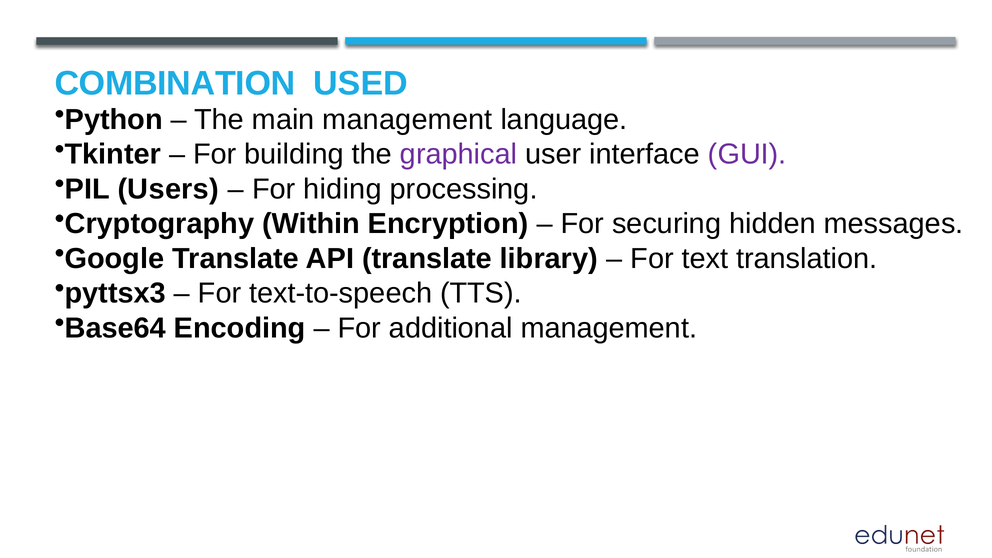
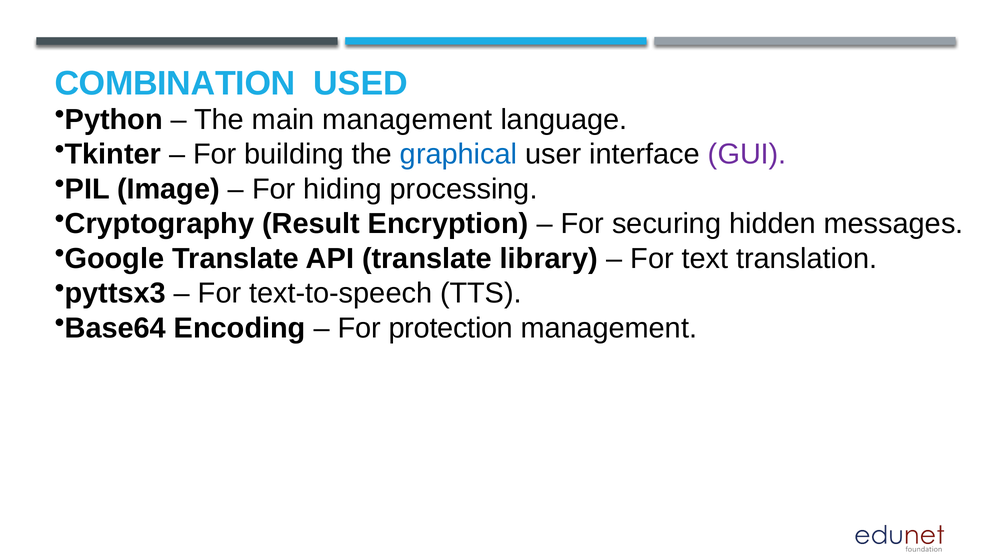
graphical colour: purple -> blue (459, 154)
Users: Users -> Image (168, 189)
Within: Within -> Result (311, 224)
additional: additional -> protection (451, 328)
